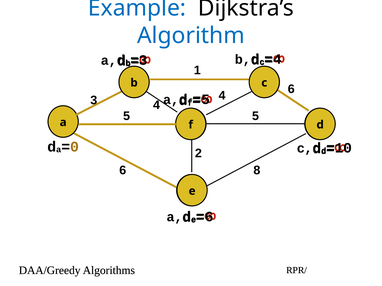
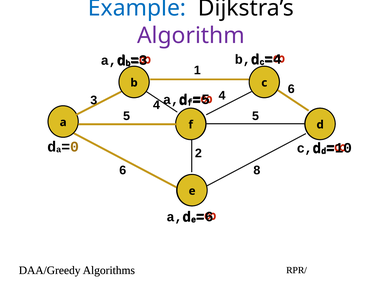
Algorithm colour: blue -> purple (191, 36)
